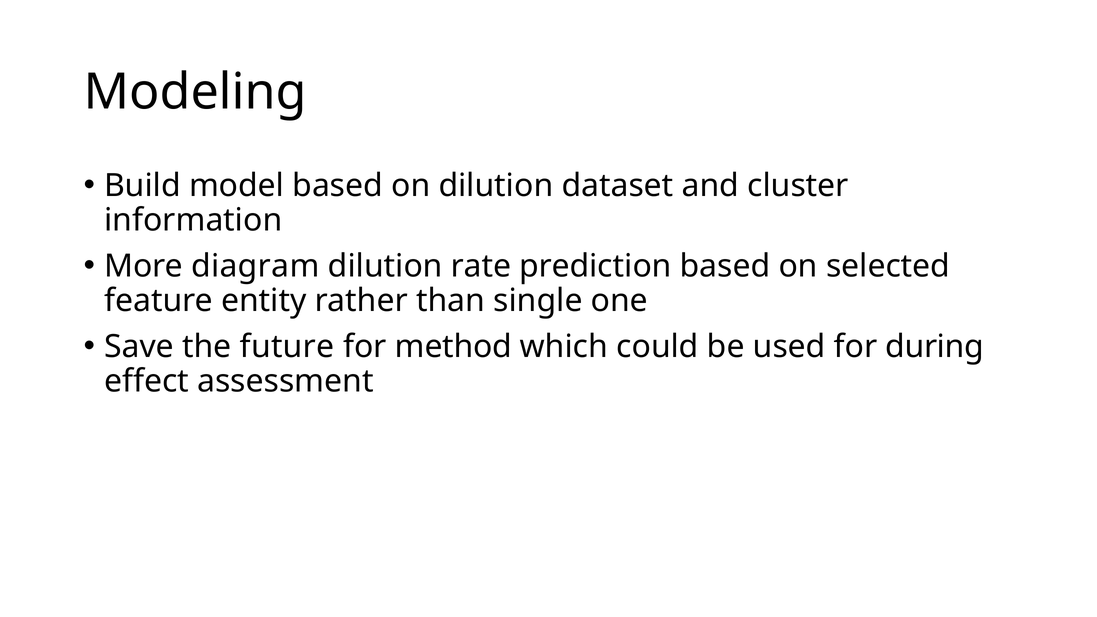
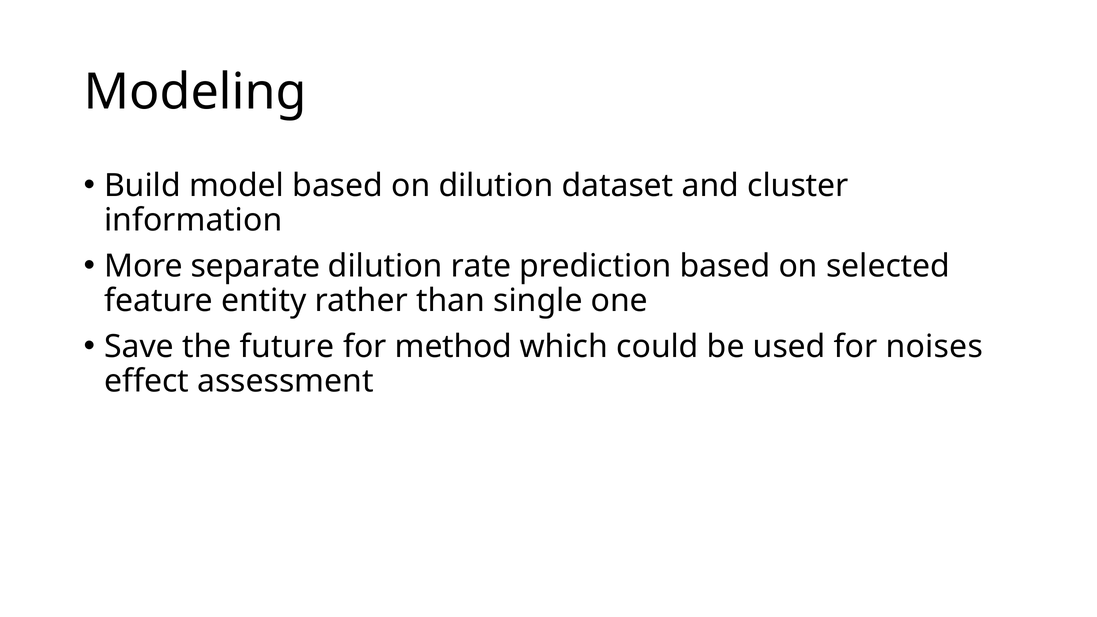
diagram: diagram -> separate (256, 266)
during: during -> noises (934, 347)
